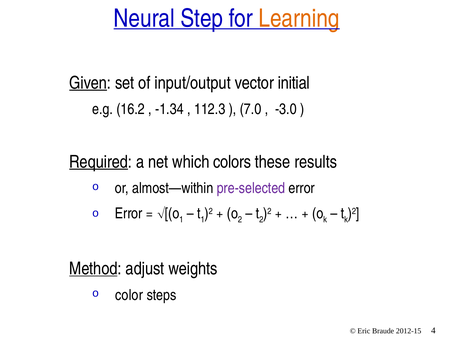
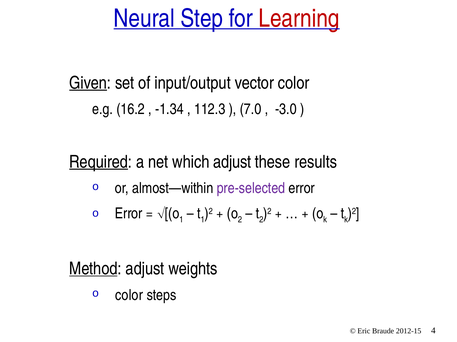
Learning colour: orange -> red (299, 19)
vector initial: initial -> color (294, 83)
which colors: colors -> adjust (232, 162)
